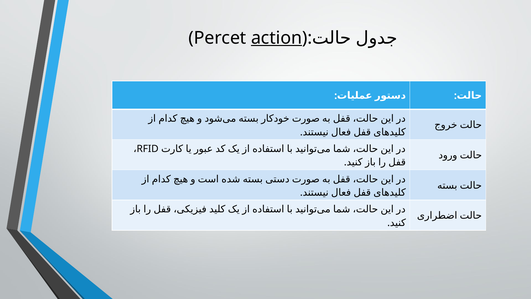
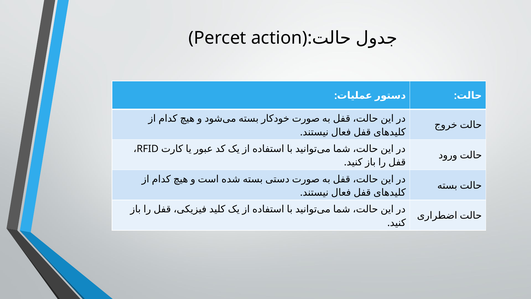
action underline: present -> none (277, 38)
